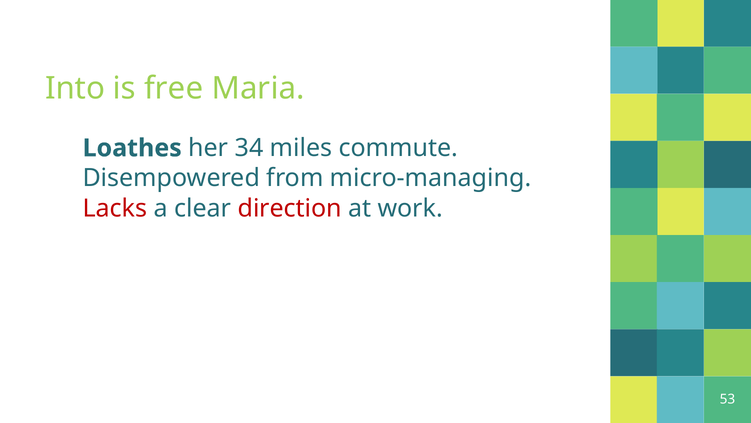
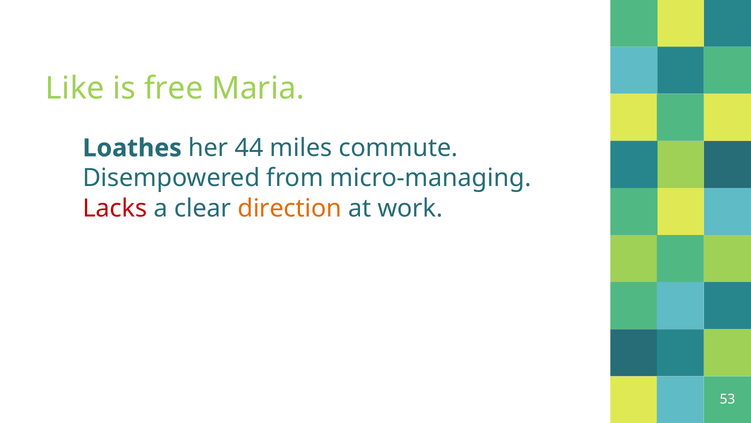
Into: Into -> Like (75, 88)
34: 34 -> 44 (249, 148)
direction colour: red -> orange (290, 208)
